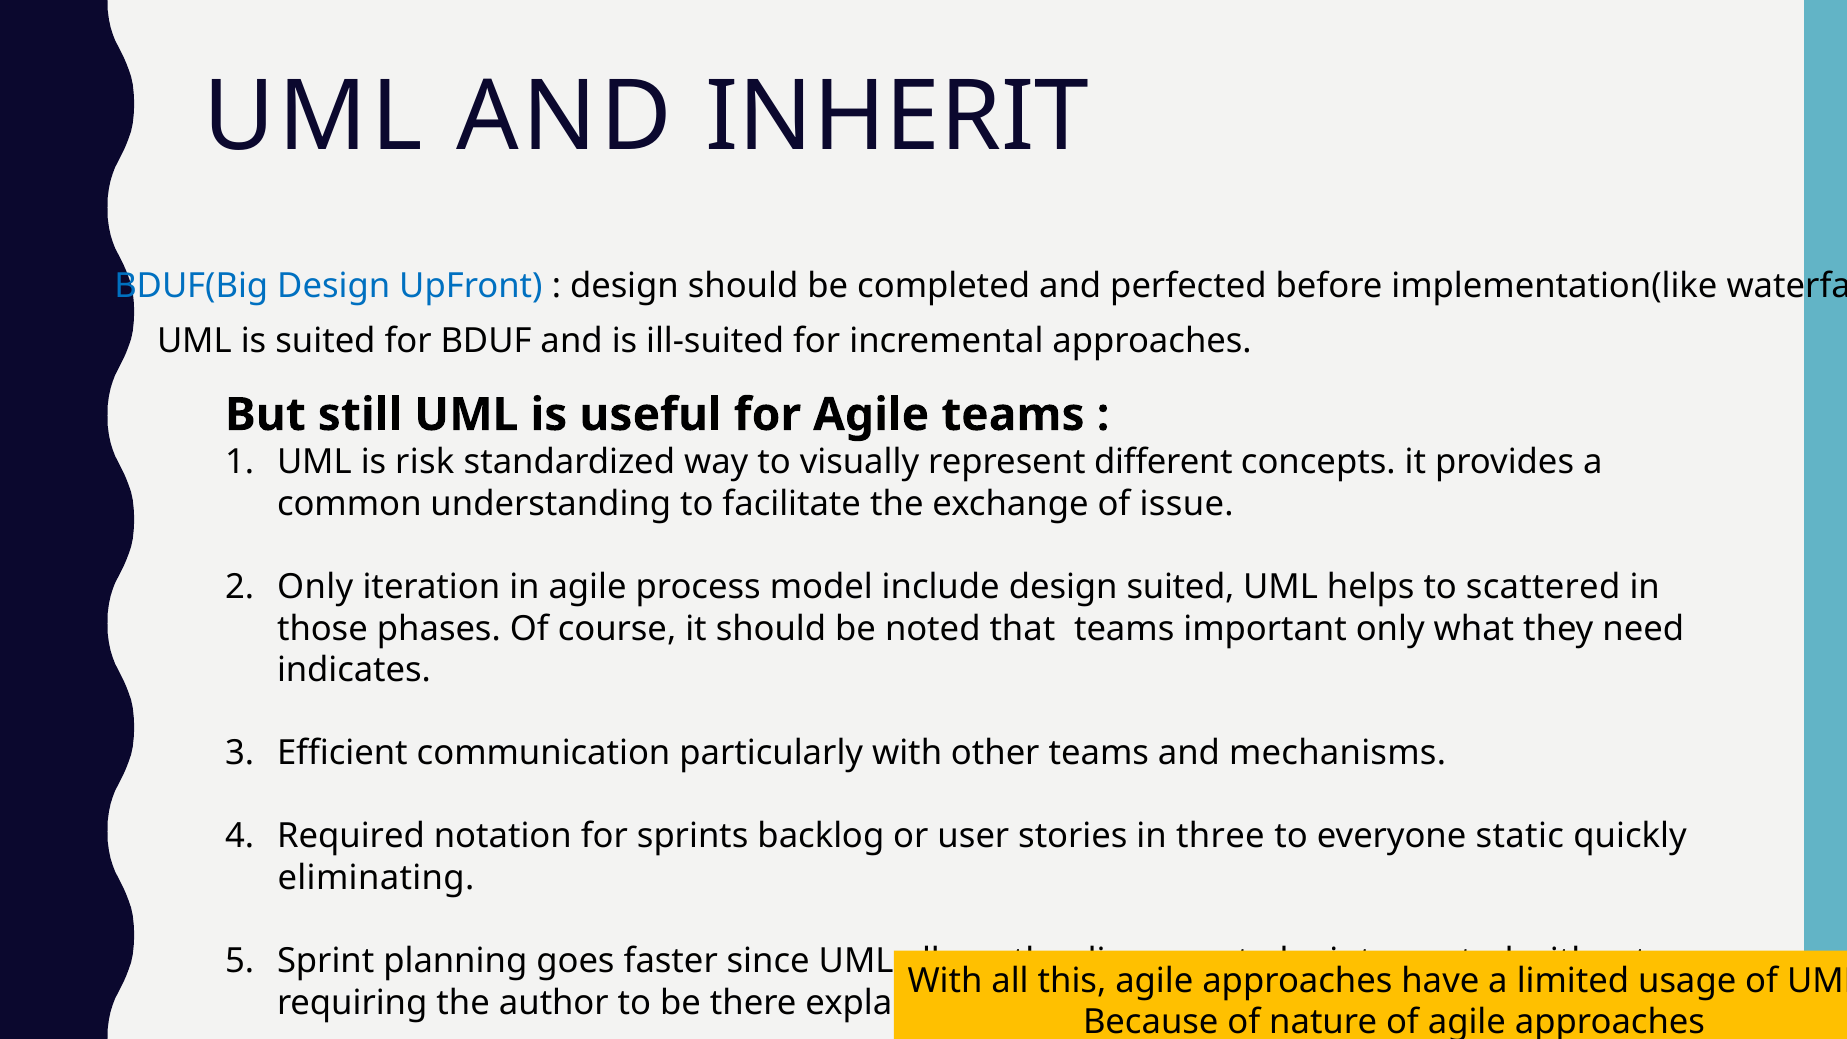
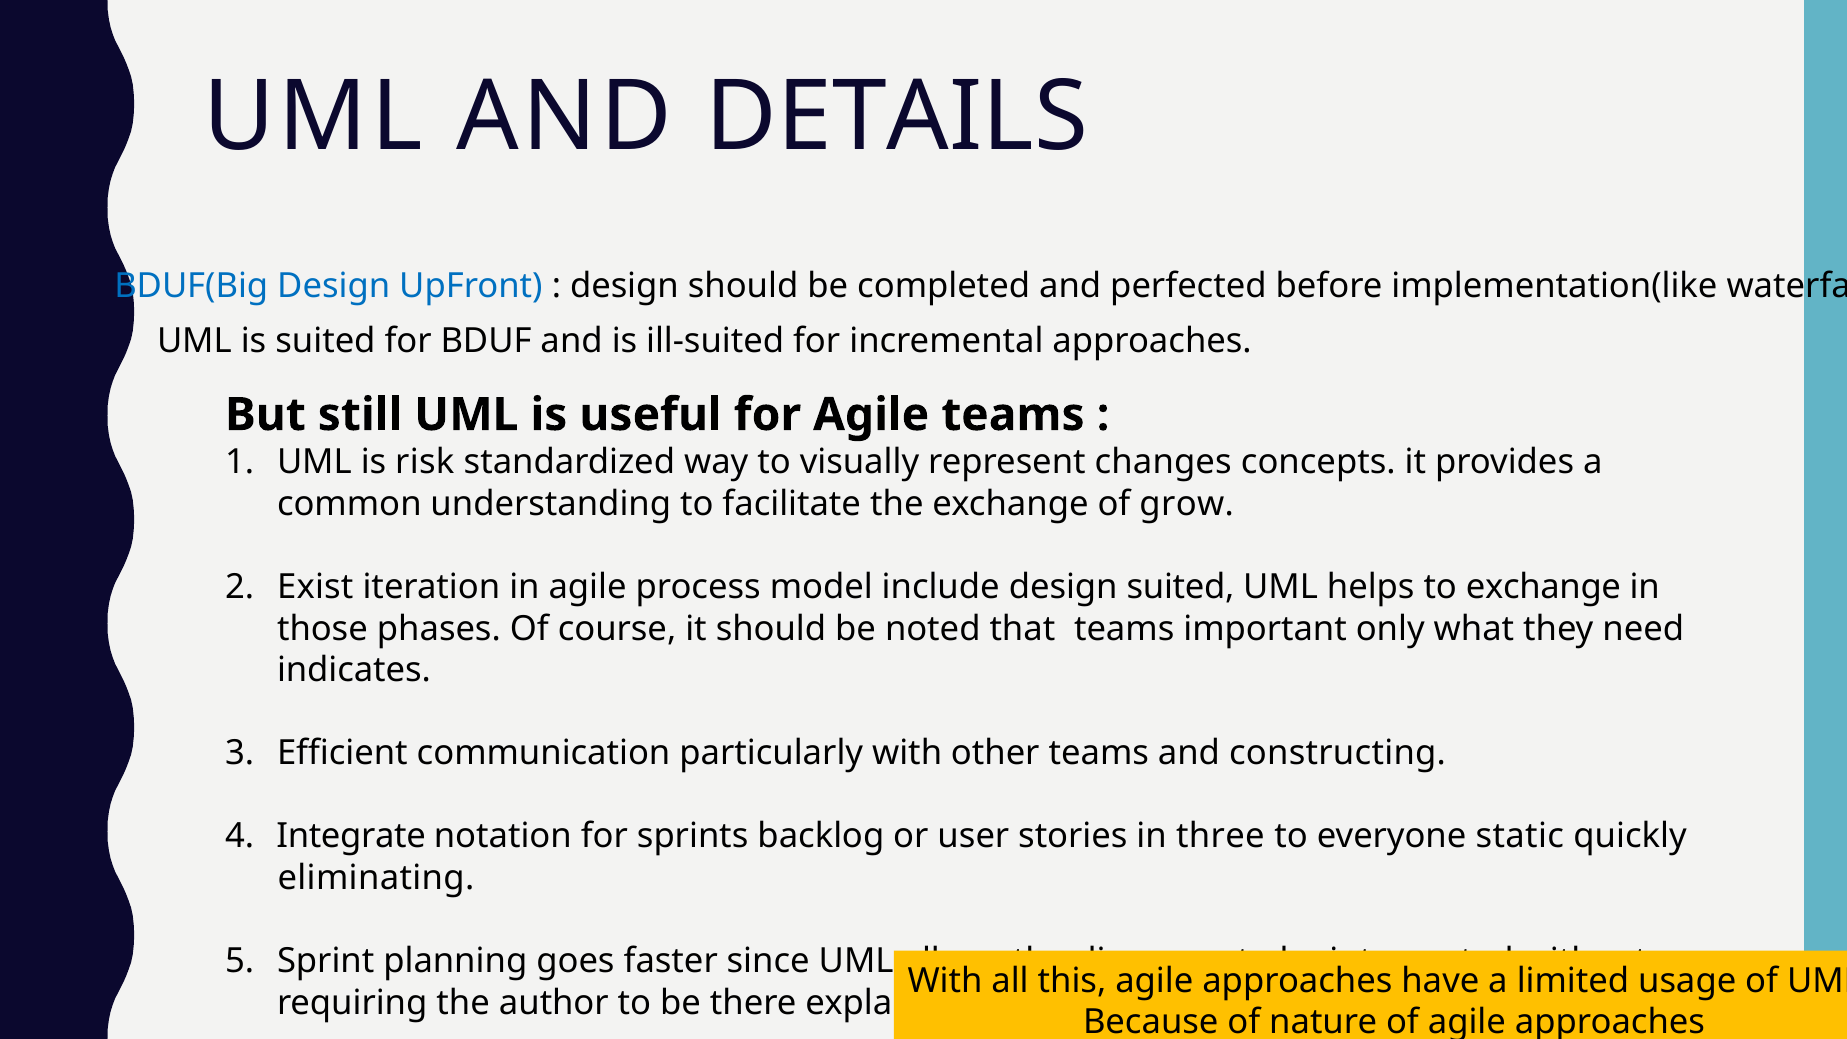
INHERIT: INHERIT -> DETAILS (897, 117)
different: different -> changes (1163, 462)
issue: issue -> grow (1187, 504)
Only: Only -> Exist (315, 587)
to scattered: scattered -> exchange (1543, 587)
mechanisms: mechanisms -> constructing (1338, 753)
Required: Required -> Integrate (351, 837)
